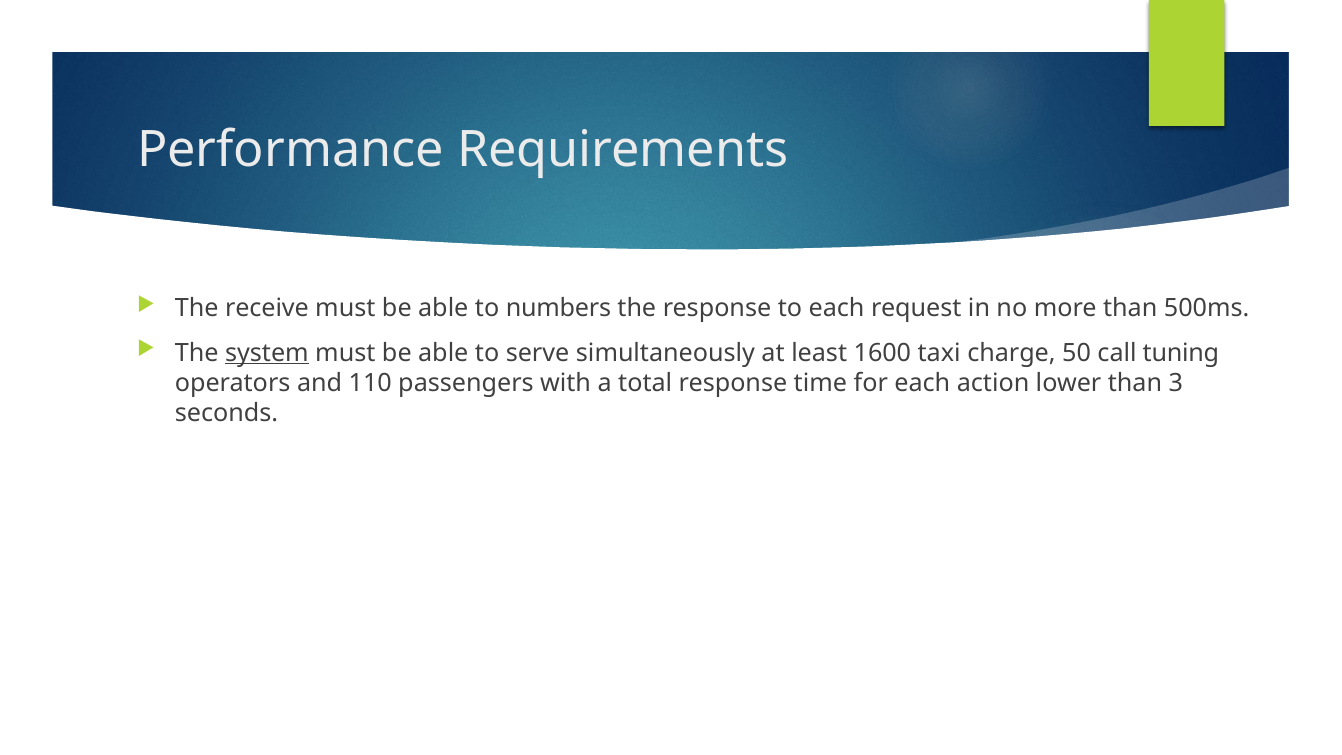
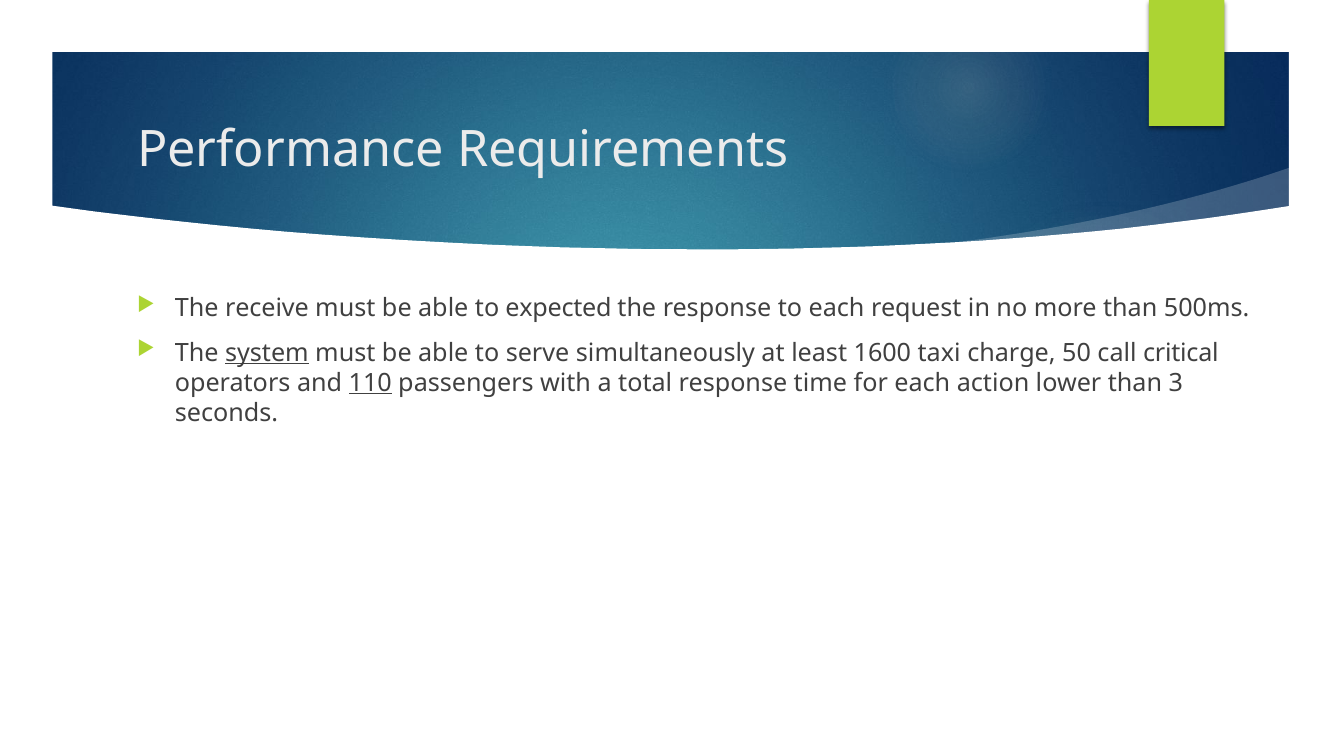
numbers: numbers -> expected (558, 308)
tuning: tuning -> critical (1181, 353)
110 underline: none -> present (370, 383)
